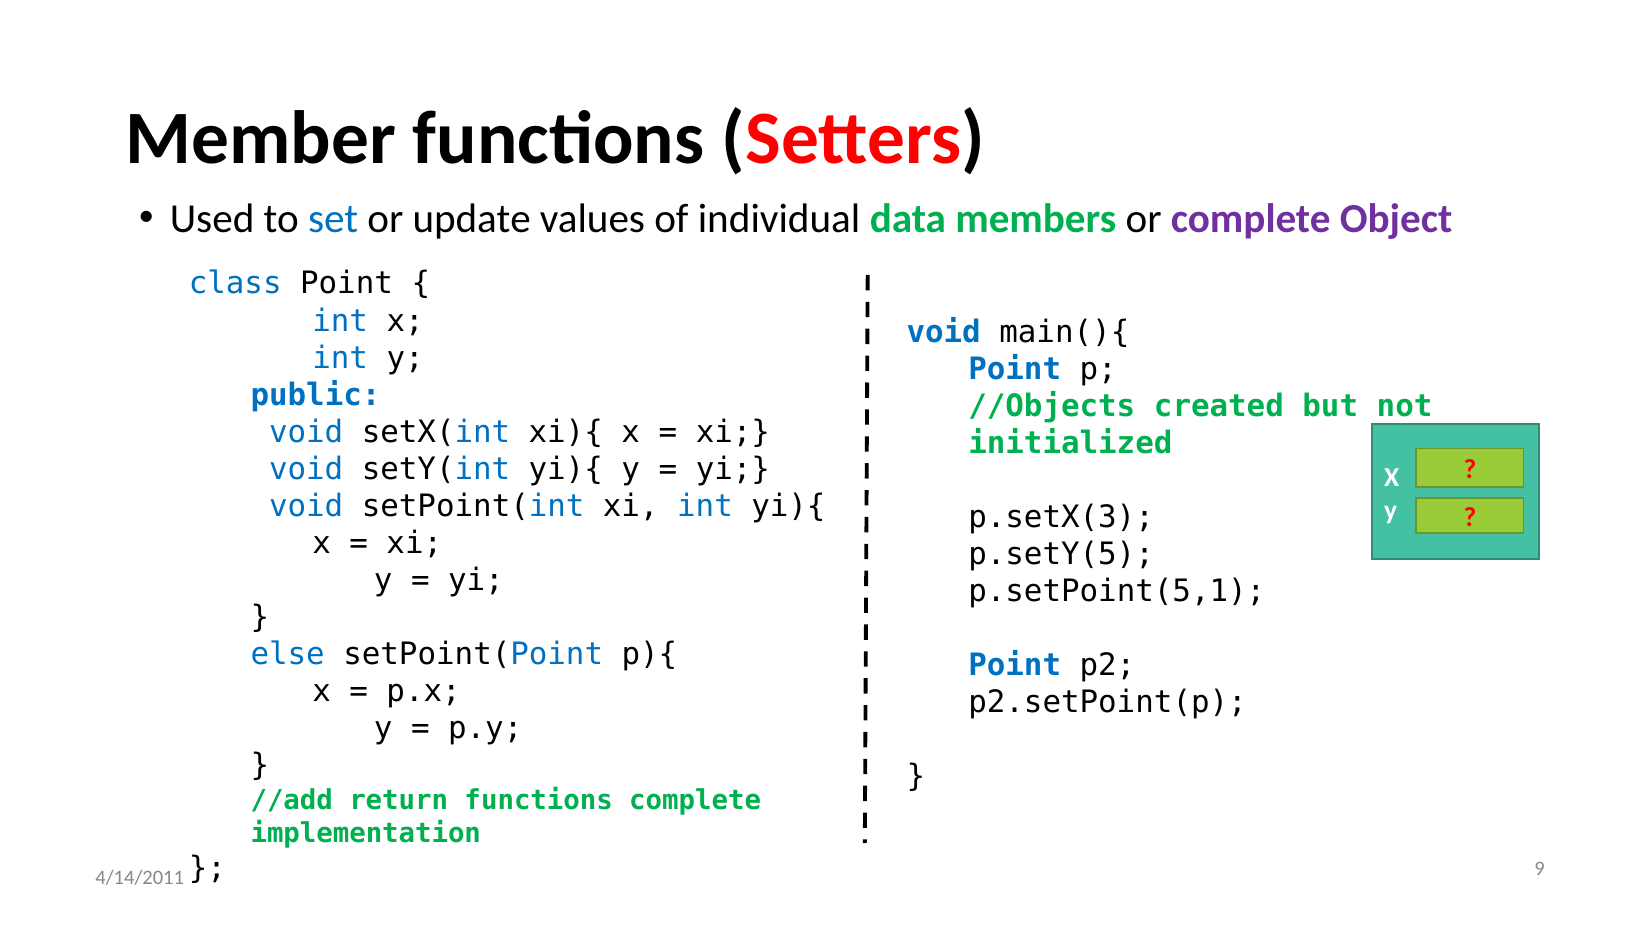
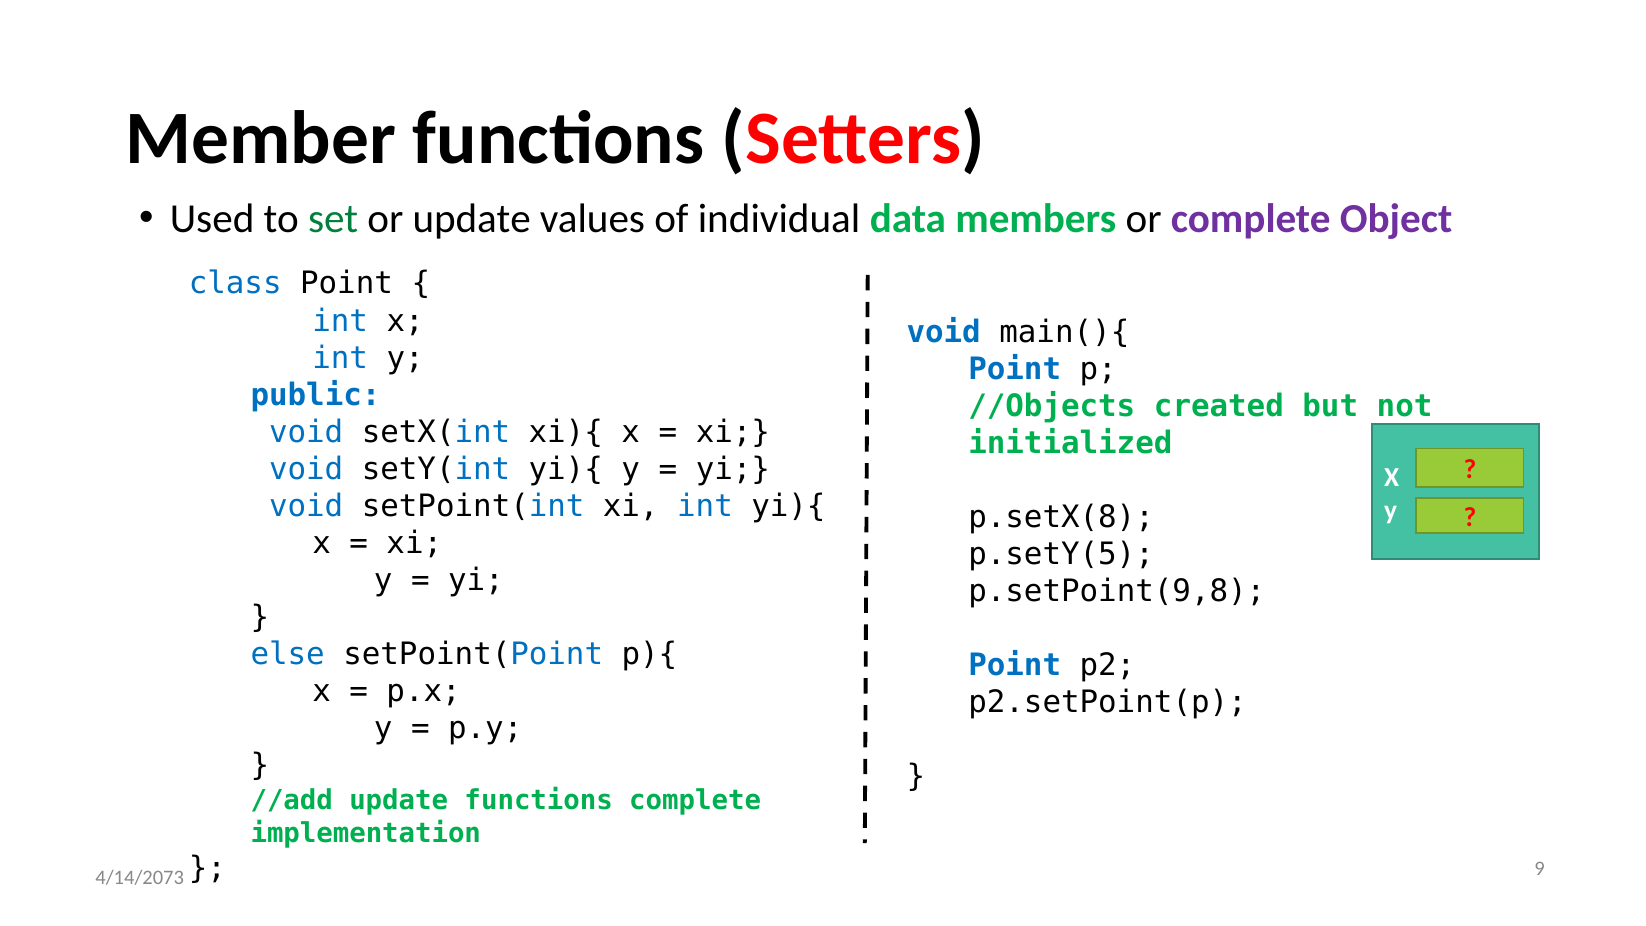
set colour: blue -> green (333, 219)
p.setX(3: p.setX(3 -> p.setX(8 (1061, 517)
p.setPoint(5,1: p.setPoint(5,1 -> p.setPoint(9,8 (1117, 591)
//add return: return -> update (399, 800)
4/14/2011: 4/14/2011 -> 4/14/2073 (140, 878)
